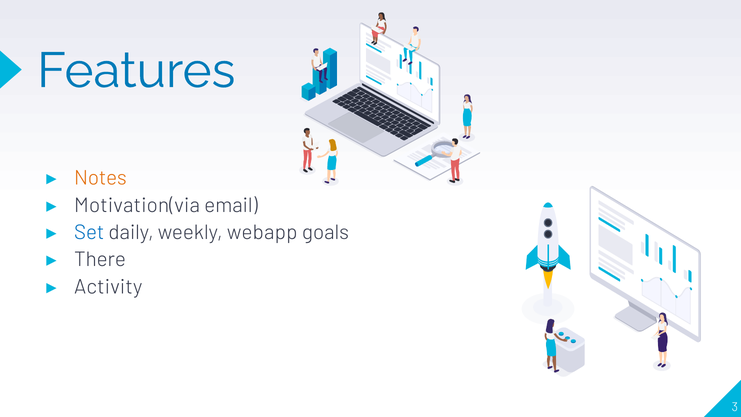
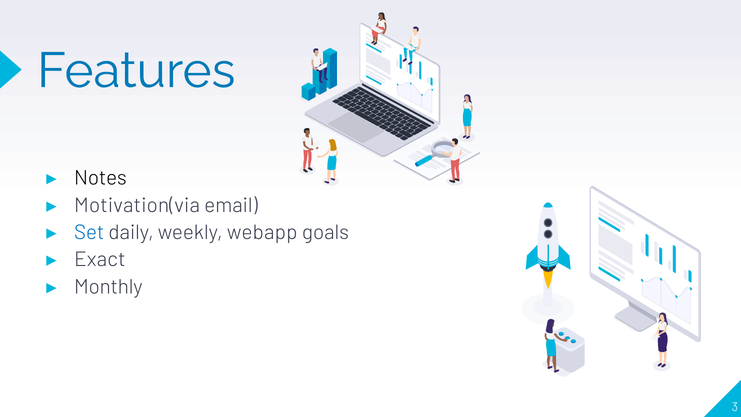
Notes colour: orange -> black (100, 178)
There: There -> Exact (100, 259)
Activity: Activity -> Monthly (108, 287)
